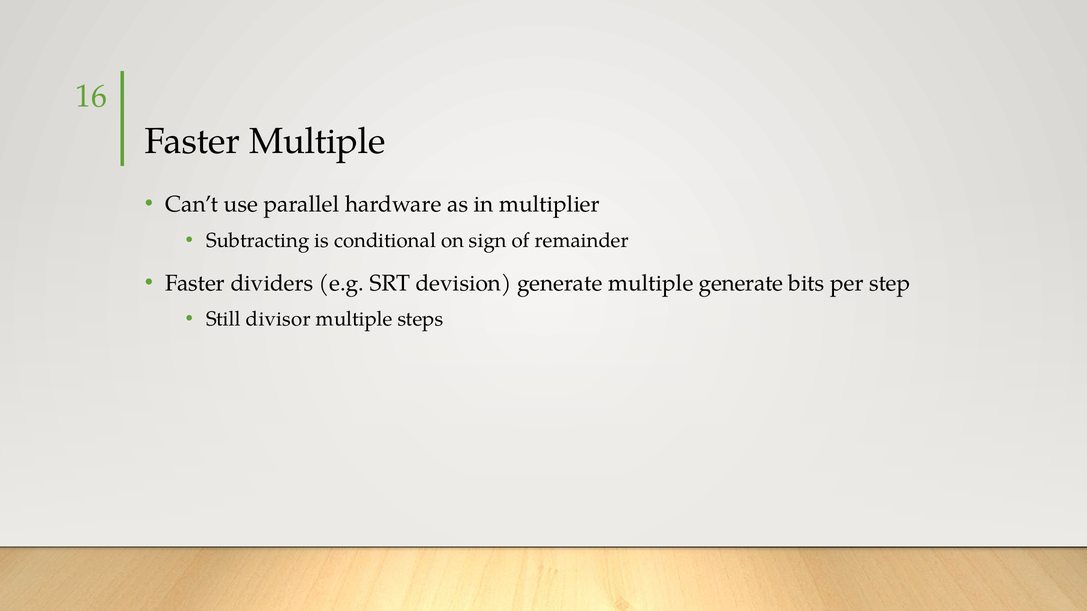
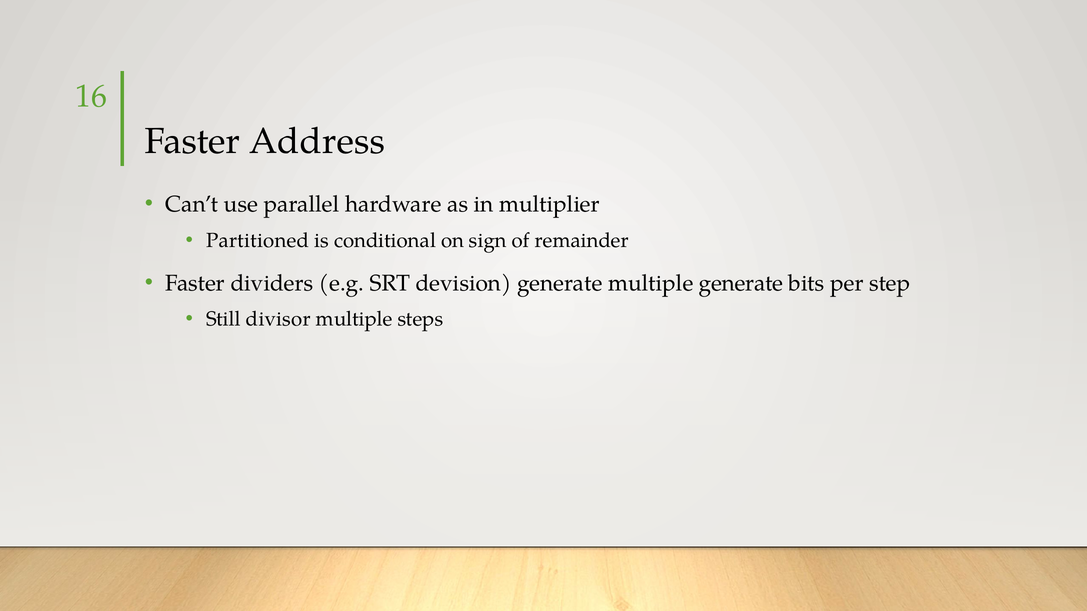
Faster Multiple: Multiple -> Address (317, 141)
Subtracting: Subtracting -> Partitioned (258, 241)
